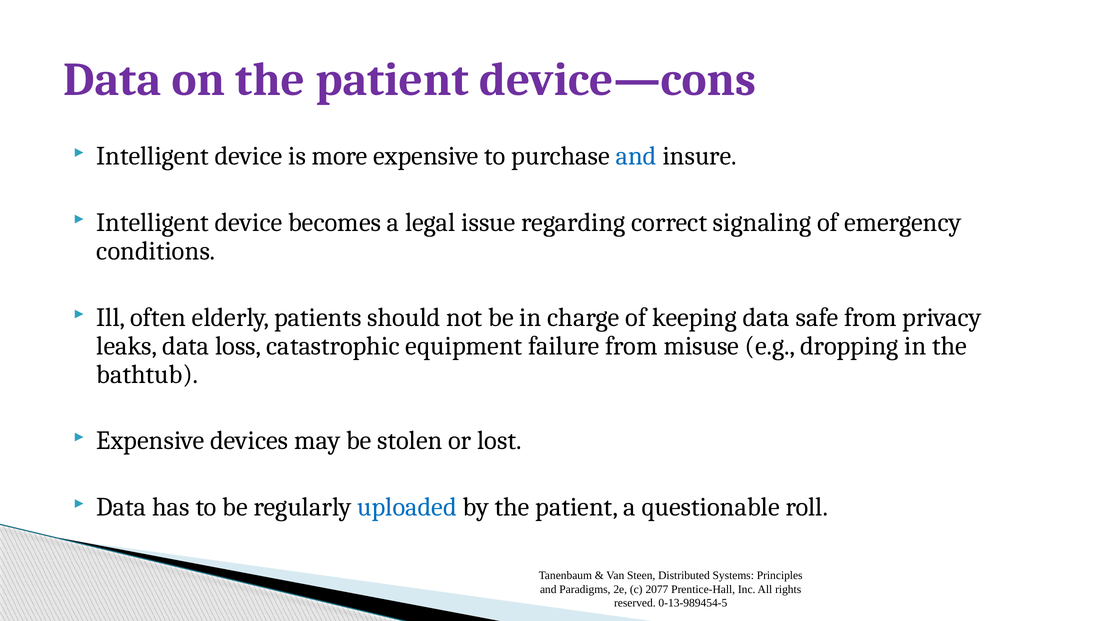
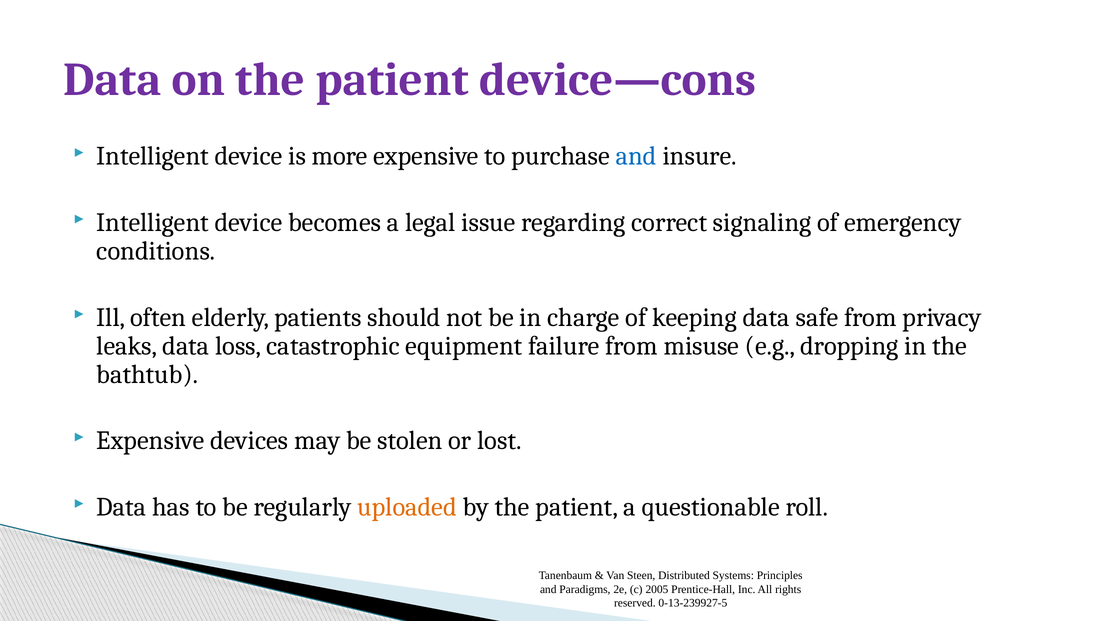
uploaded colour: blue -> orange (407, 507)
2077: 2077 -> 2005 (657, 589)
0-13-989454-5: 0-13-989454-5 -> 0-13-239927-5 (693, 603)
